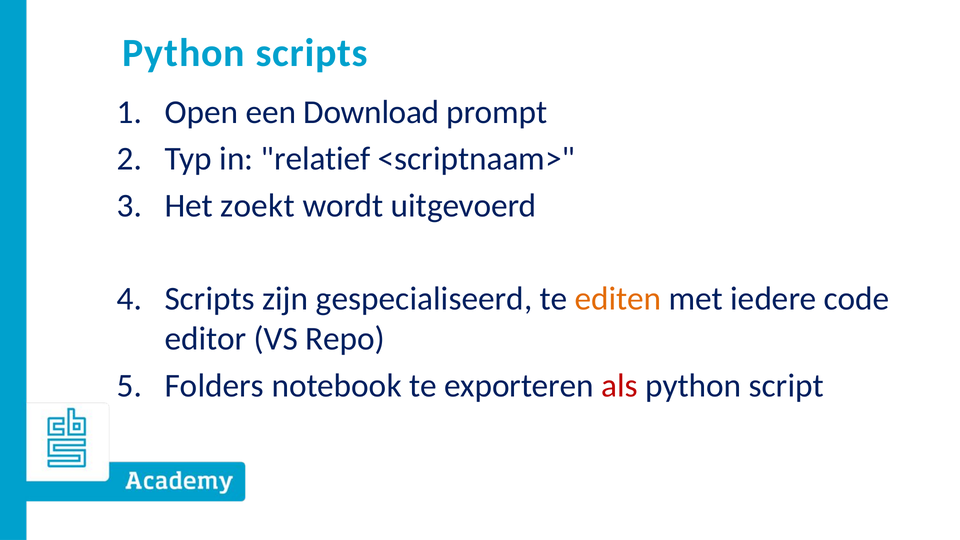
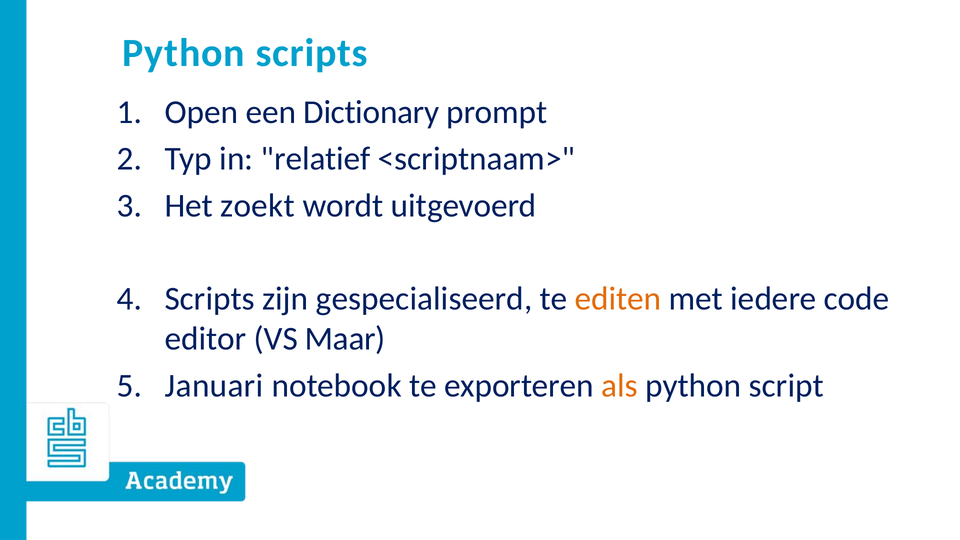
Download: Download -> Dictionary (371, 112)
Repo: Repo -> Maar (345, 339)
Folders: Folders -> Januari (214, 386)
als colour: red -> orange (619, 386)
